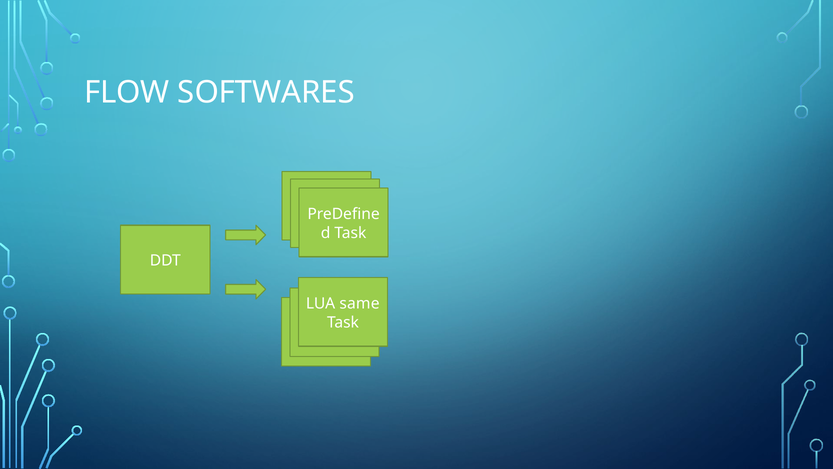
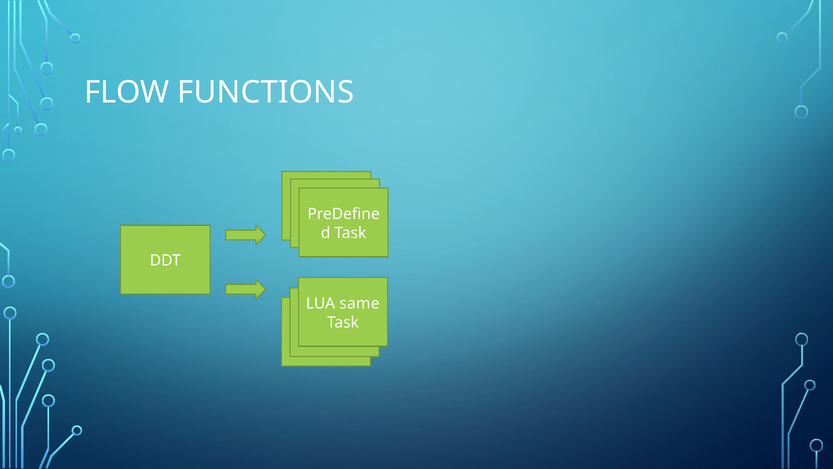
SOFTWARES: SOFTWARES -> FUNCTIONS (266, 93)
